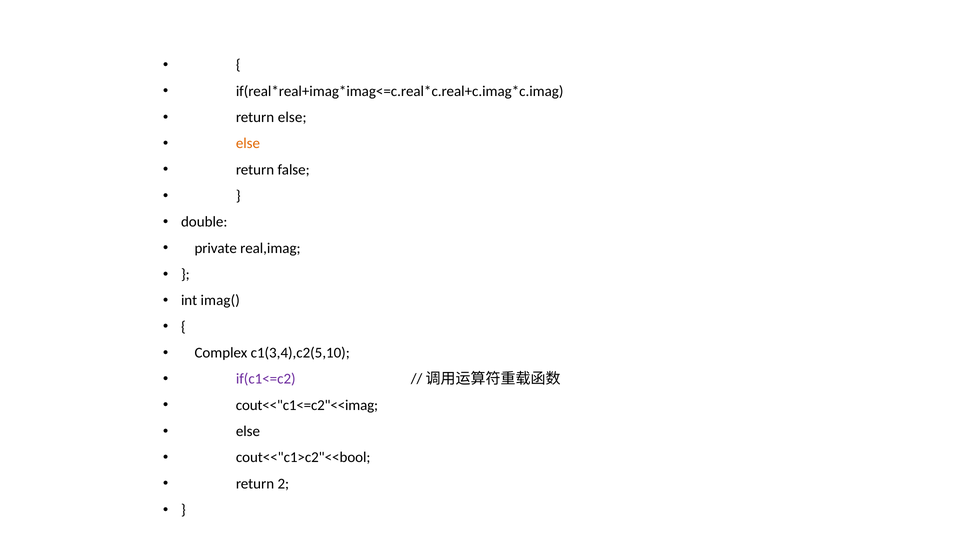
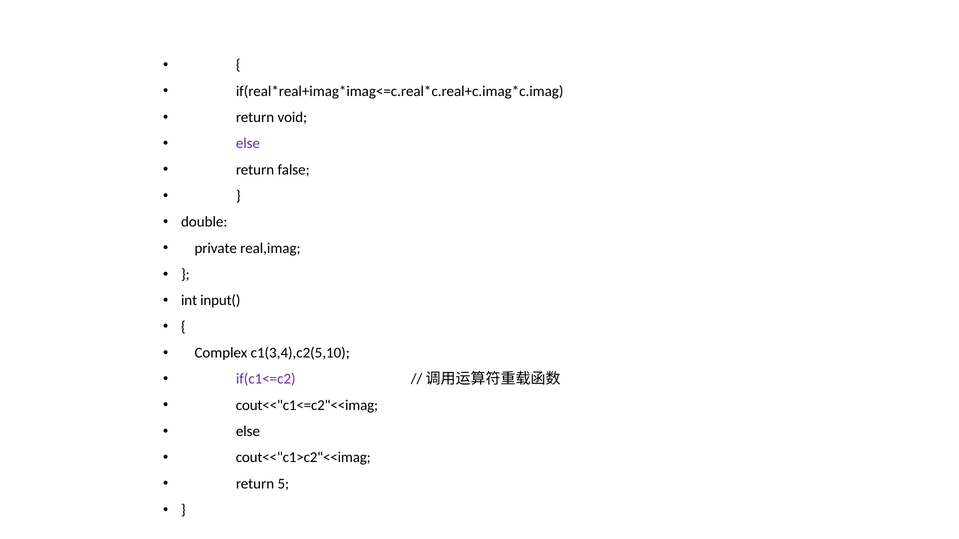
return else: else -> void (292, 117)
else colour: orange -> purple (248, 144)
imag(: imag( -> input( (220, 301)
cout<<"c1>c2"<<bool: cout<<"c1>c2"<<bool -> cout<<"c1>c2"<<imag (303, 458)
2: 2 -> 5 (283, 484)
